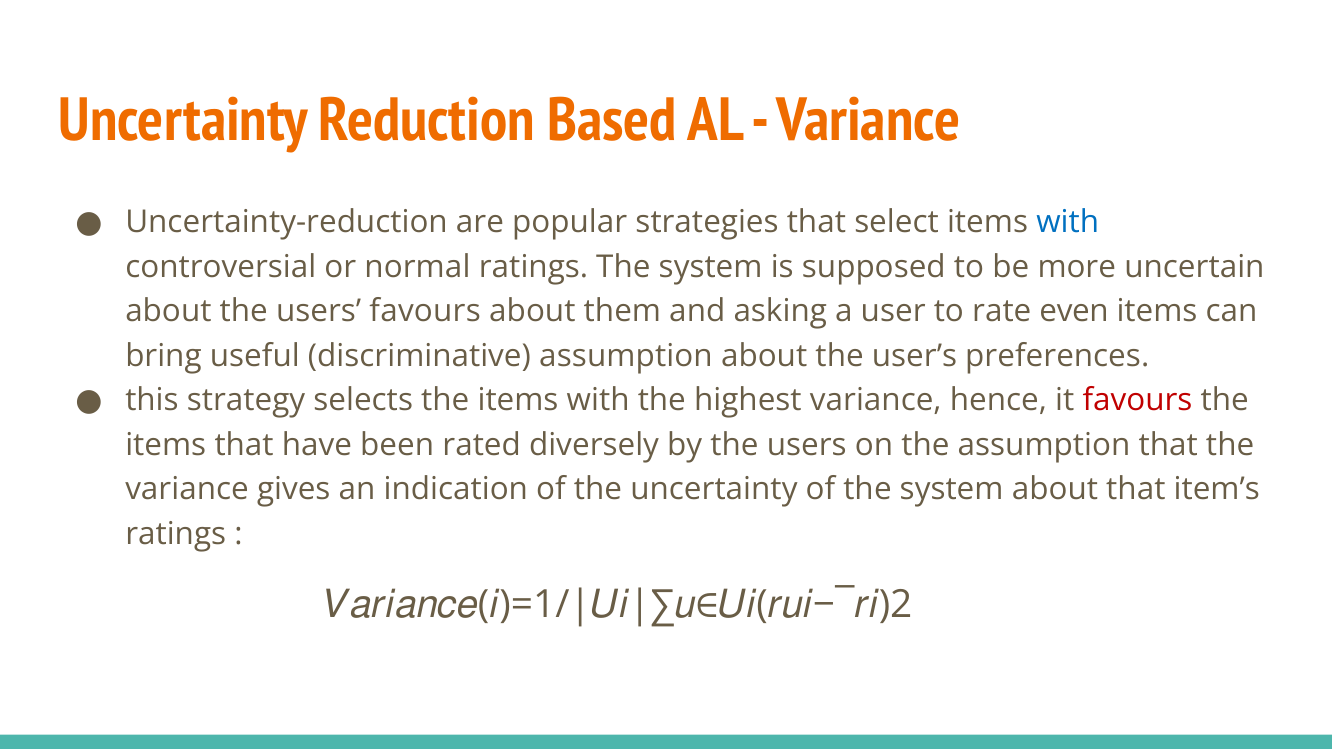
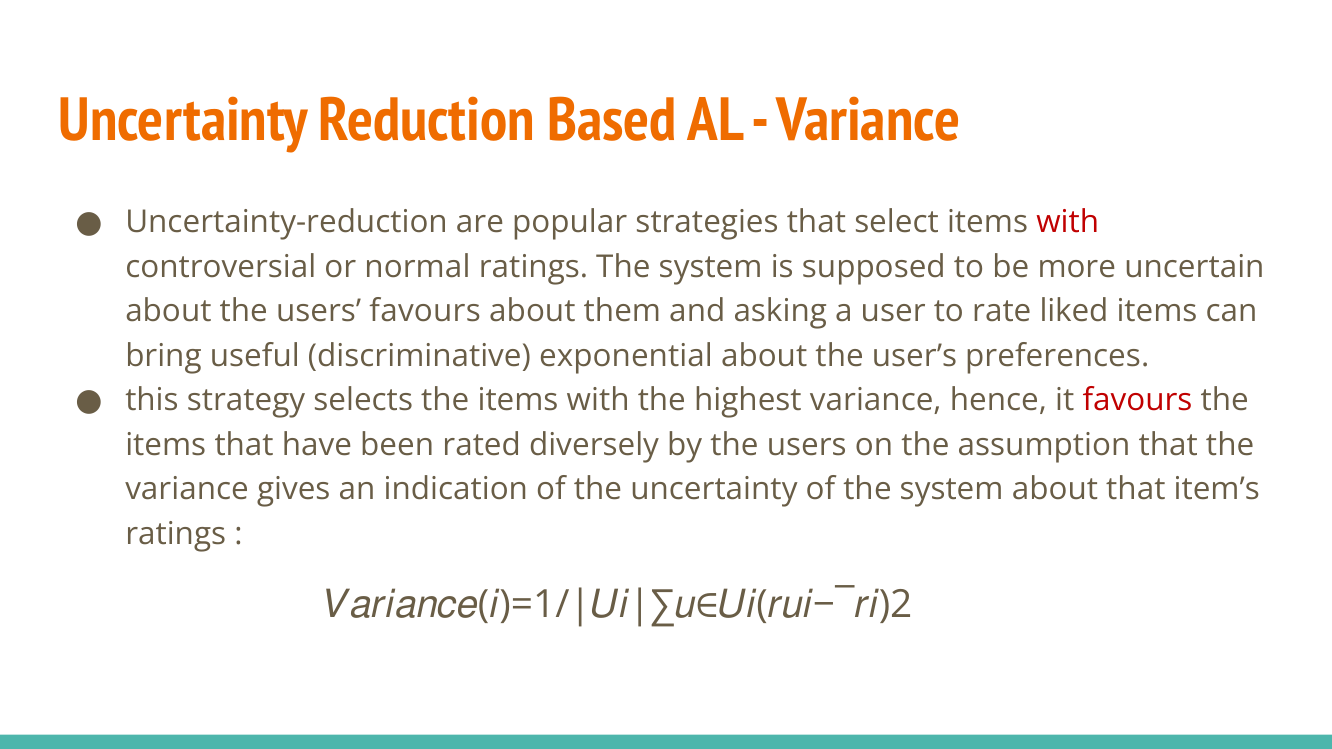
with colour: blue -> red (1068, 223)
even: even -> liked (1074, 312)
discriminative assumption: assumption -> exponential (626, 356)
